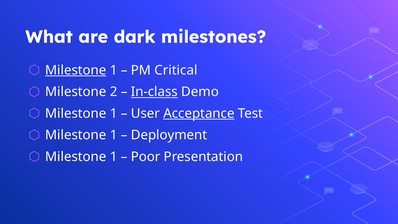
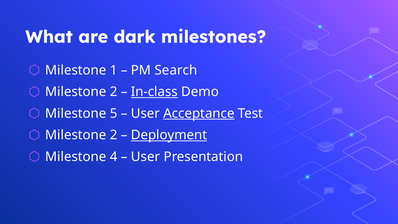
Milestone underline: present -> none (76, 70)
Critical: Critical -> Search (176, 70)
1: 1 -> 5 (114, 113)
1: 1 -> 2 (114, 135)
Deployment underline: none -> present (169, 135)
1: 1 -> 4 (114, 157)
Poor: Poor -> User (146, 157)
